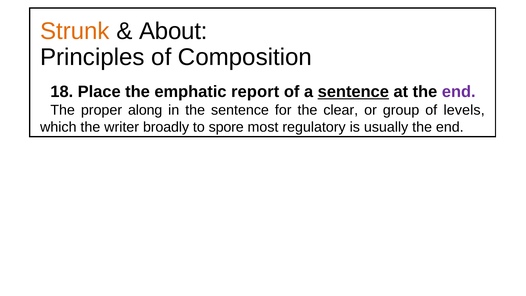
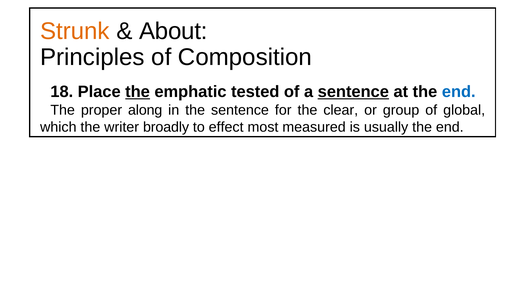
the underline: none -> present (138, 92)
report: report -> tested (255, 92)
end colour: purple -> blue (459, 92)
levels: levels -> global (464, 110)
spore: spore -> effect (226, 127)
regulatory: regulatory -> measured (314, 127)
